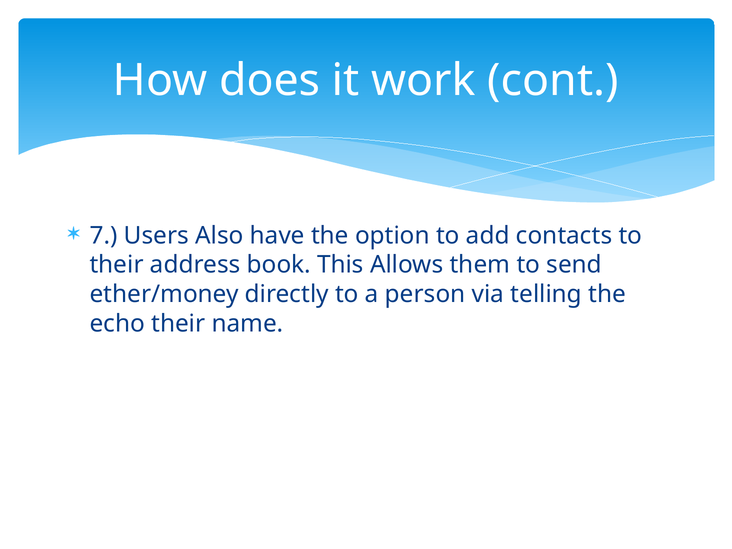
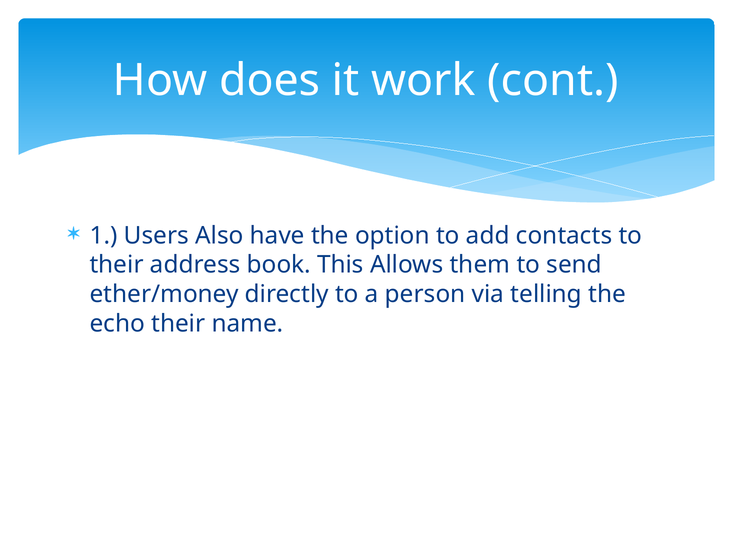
7: 7 -> 1 (104, 236)
